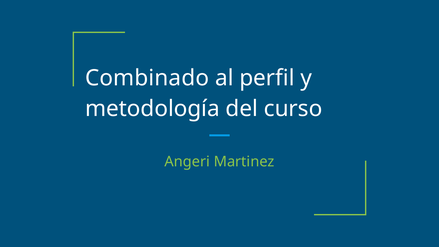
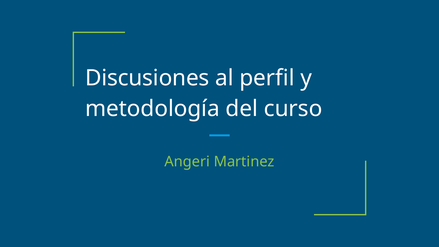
Combinado: Combinado -> Discusiones (147, 78)
